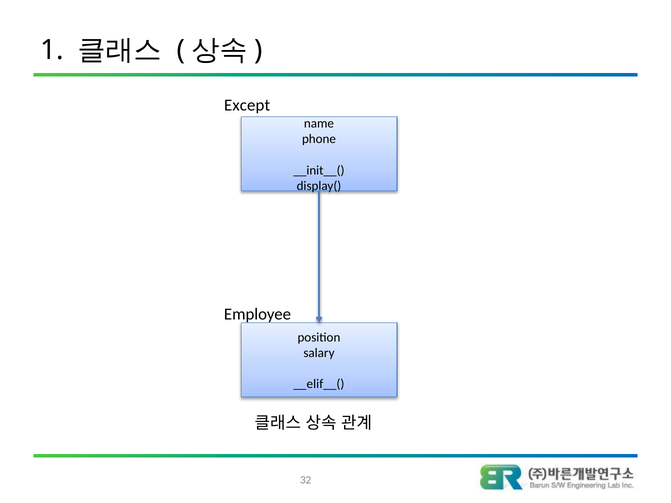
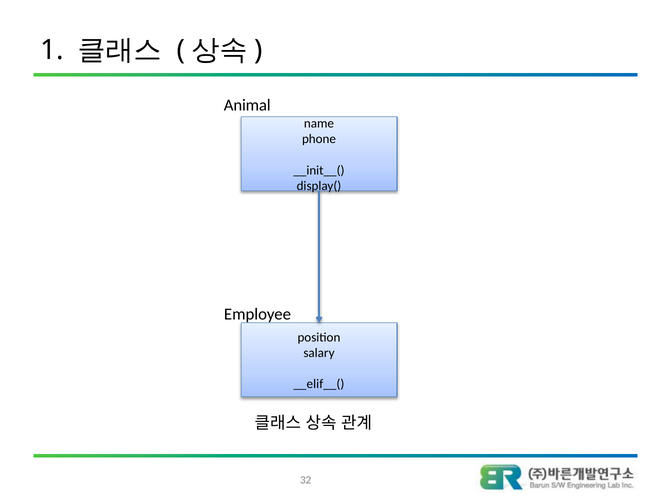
Except: Except -> Animal (247, 105)
